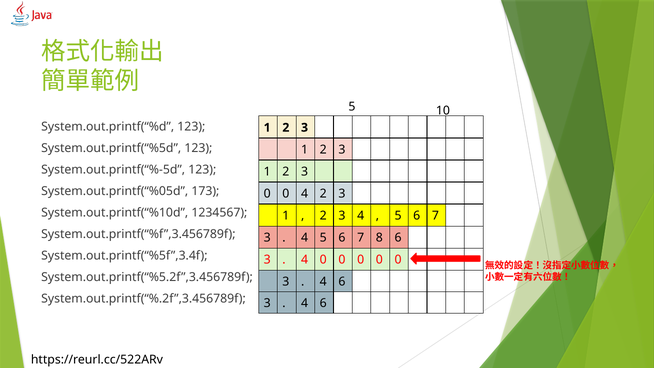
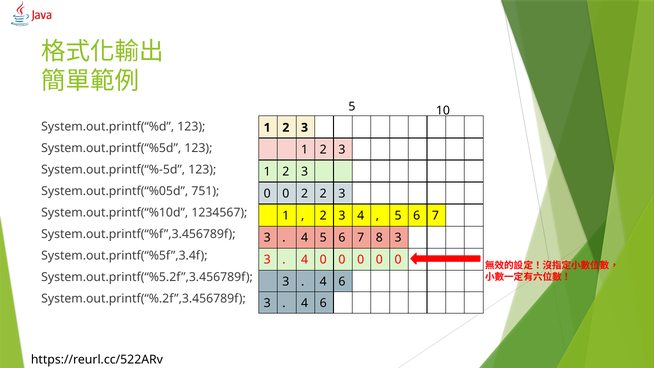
173: 173 -> 751 (205, 191)
0 4: 4 -> 2 (305, 194)
8 6: 6 -> 3 (398, 238)
